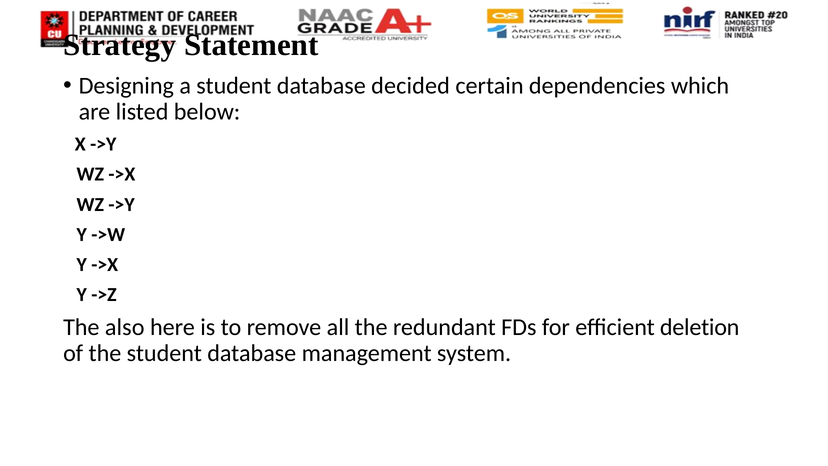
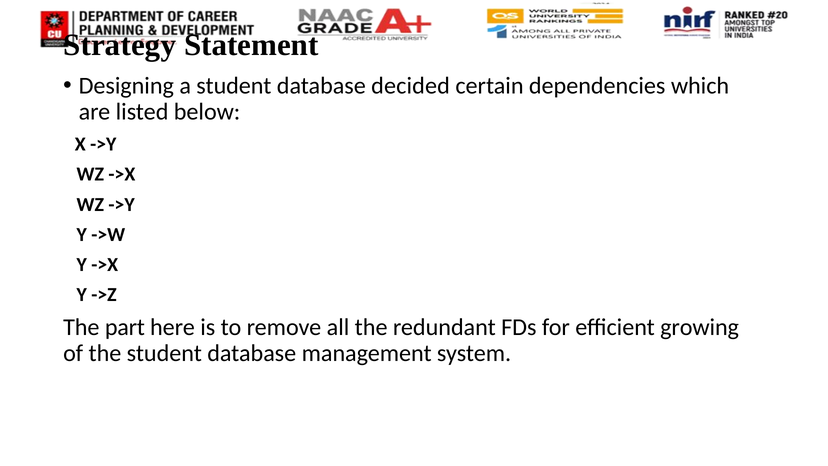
also: also -> part (125, 327)
deletion: deletion -> growing (700, 327)
